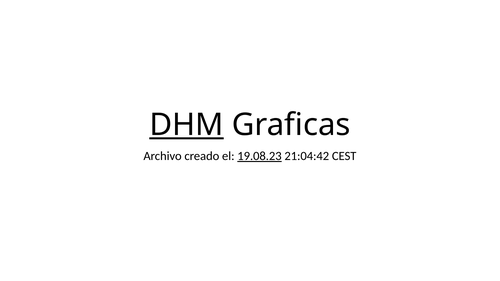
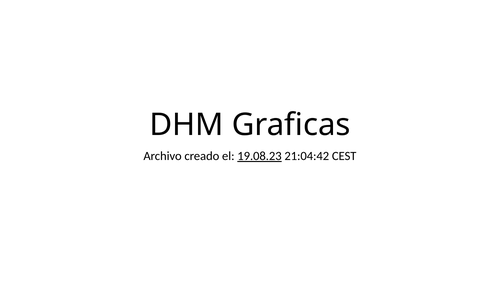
DHM underline: present -> none (186, 125)
